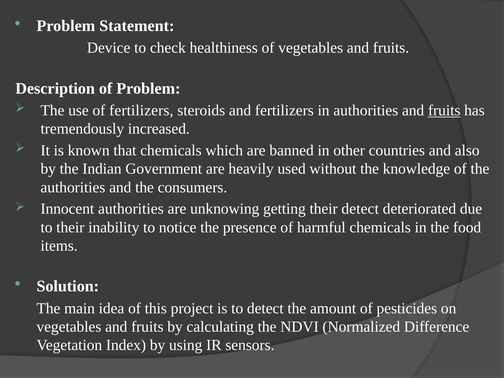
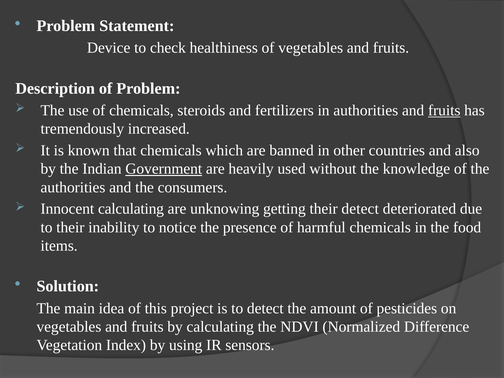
of fertilizers: fertilizers -> chemicals (141, 110)
Government underline: none -> present (164, 169)
Innocent authorities: authorities -> calculating (131, 209)
